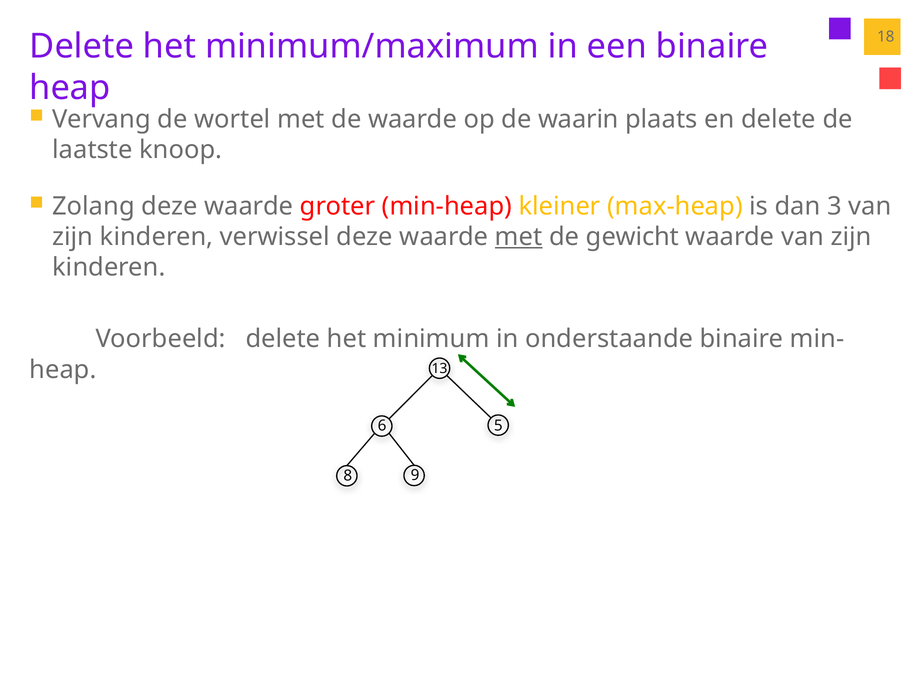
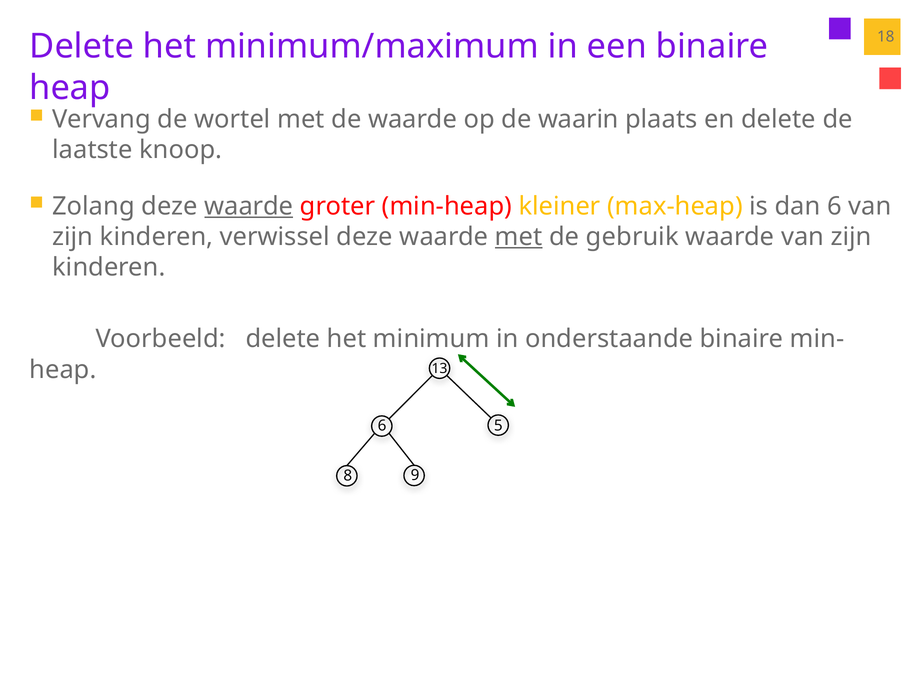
waarde underline: none -> present (249, 206)
dan 3: 3 -> 6 (834, 206)
gewicht: gewicht -> gebruik (632, 237)
